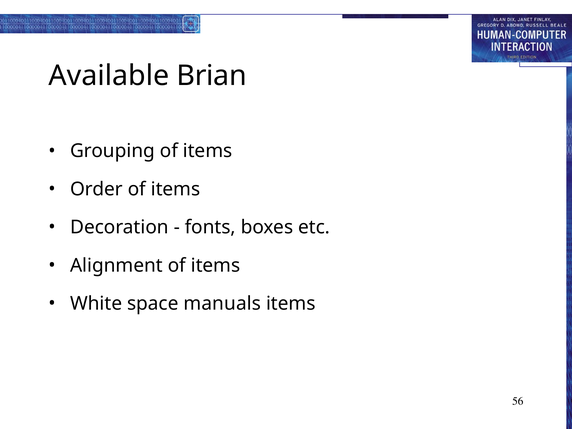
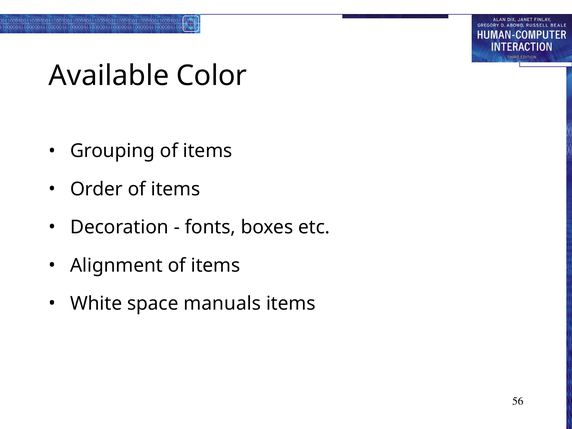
Brian: Brian -> Color (212, 76)
